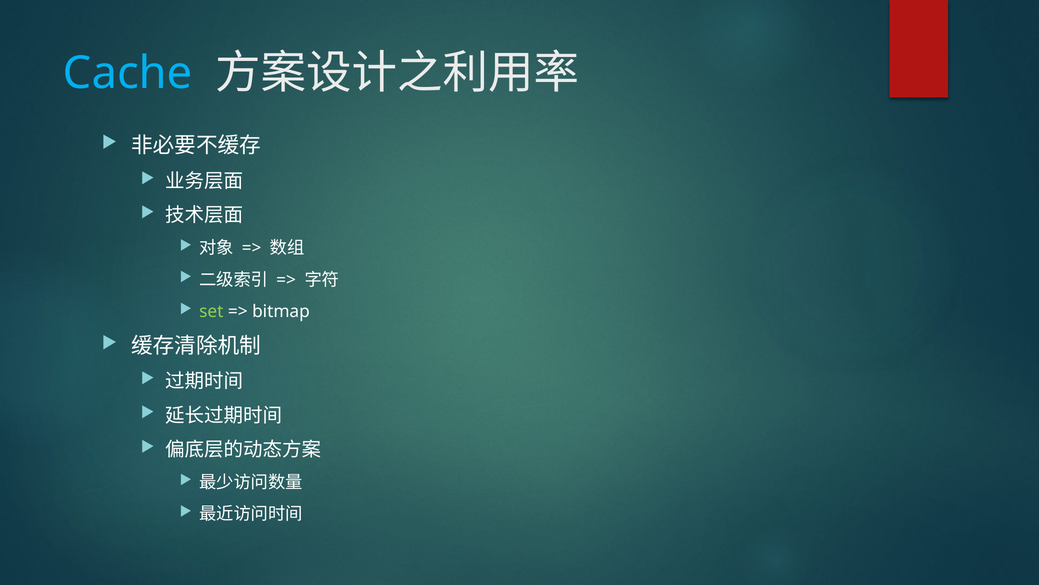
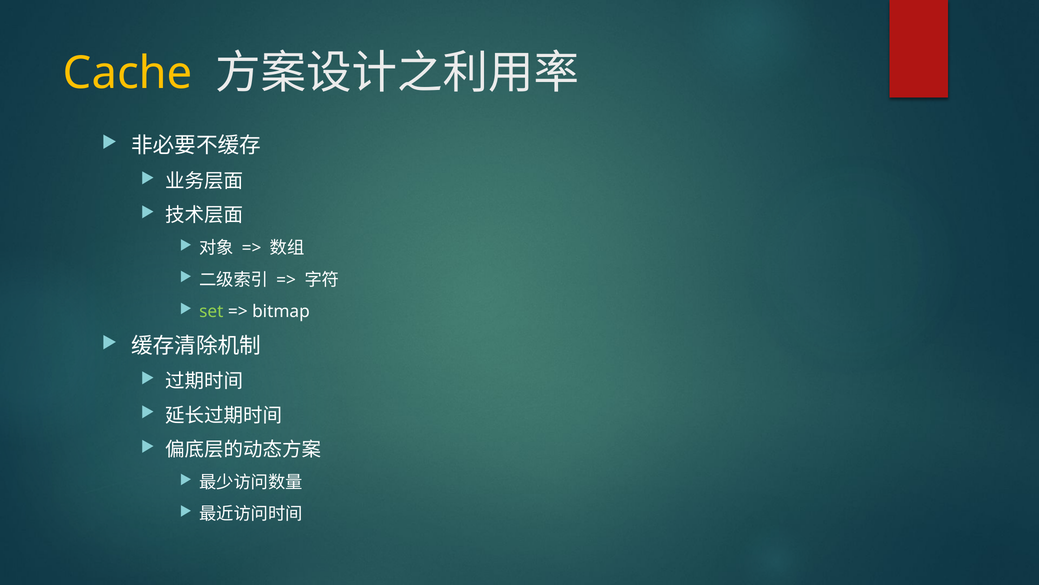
Cache colour: light blue -> yellow (128, 73)
